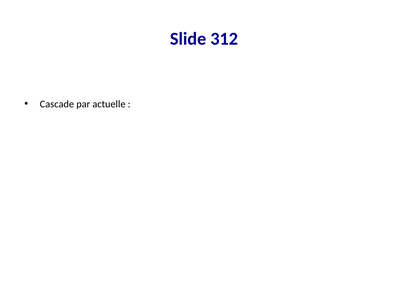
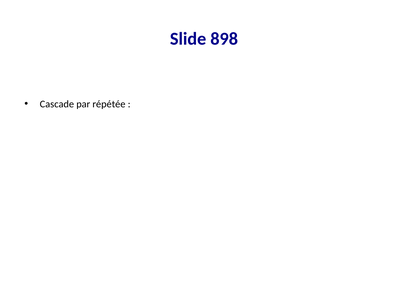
312: 312 -> 898 (224, 39)
actuelle: actuelle -> répétée (109, 104)
